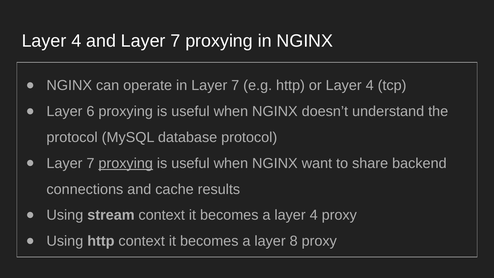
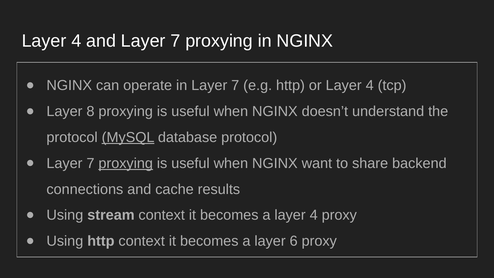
6: 6 -> 8 (90, 111)
MySQL underline: none -> present (128, 137)
8: 8 -> 6 (294, 241)
